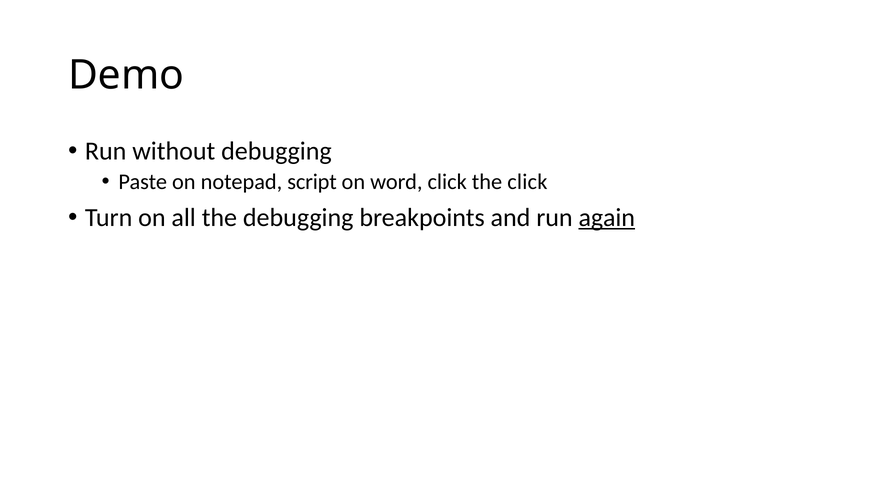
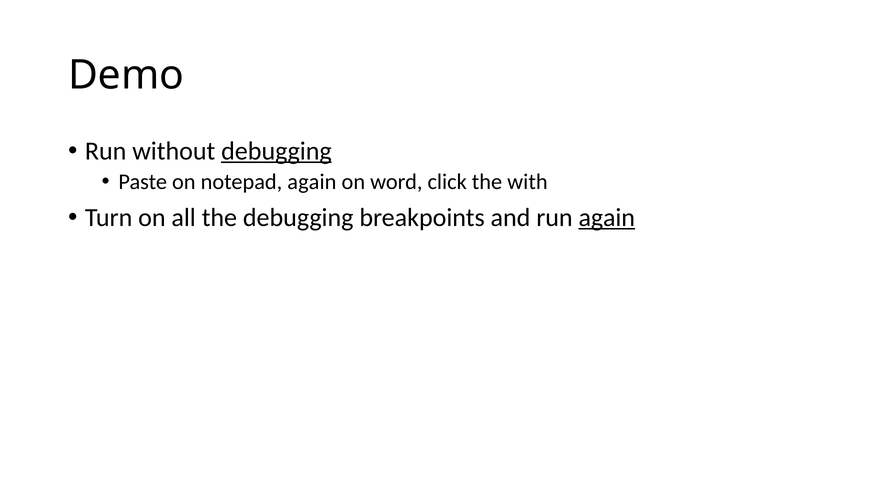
debugging underline: none -> present (276, 151)
notepad script: script -> again (312, 182)
the click: click -> with (527, 182)
